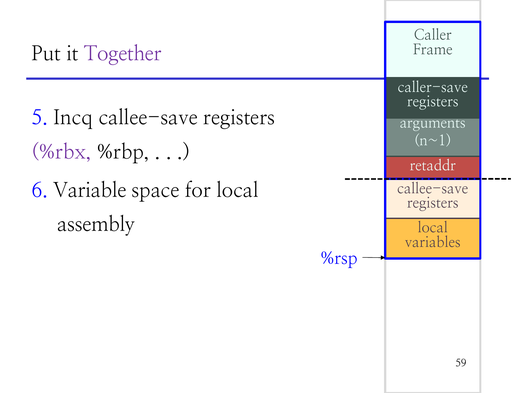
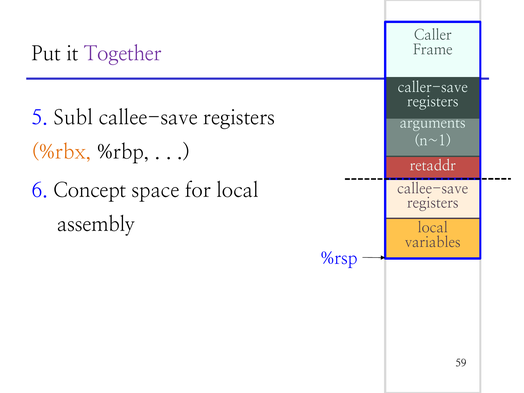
Incq: Incq -> Subl (73, 118)
%rbx colour: purple -> orange (61, 152)
Variable: Variable -> Concept (90, 190)
